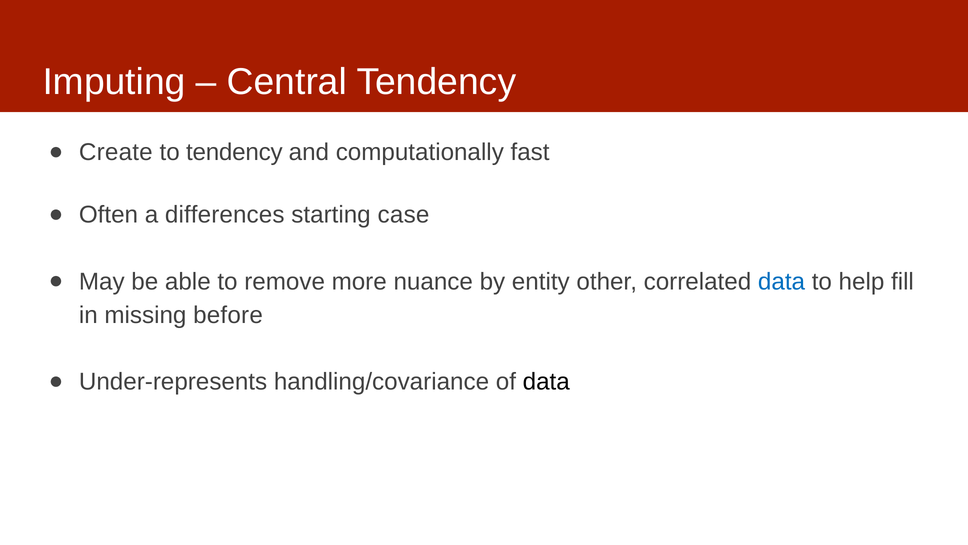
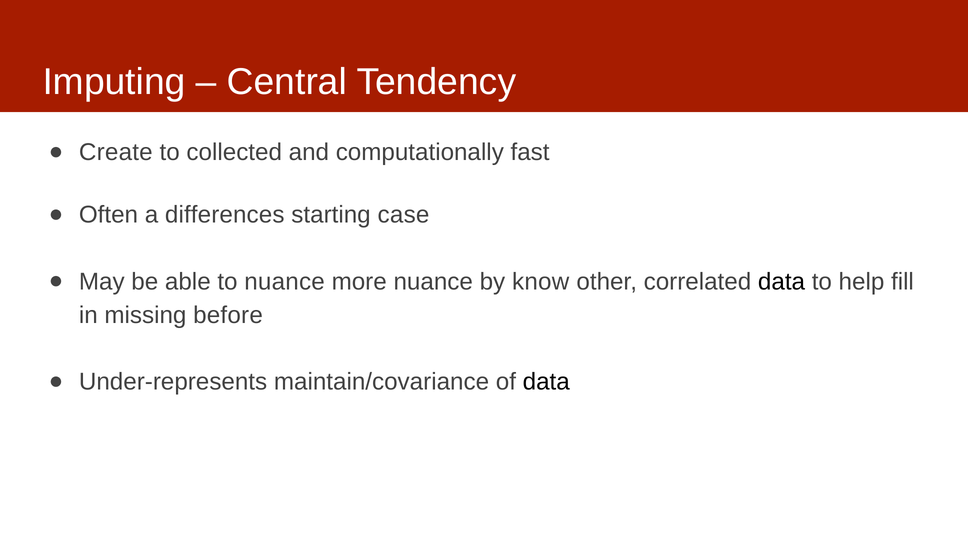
to tendency: tendency -> collected (234, 152)
to remove: remove -> nuance (285, 281)
entity: entity -> know (541, 281)
data colour: blue -> black (782, 281)
handling/covariance: handling/covariance -> maintain/covariance (381, 382)
